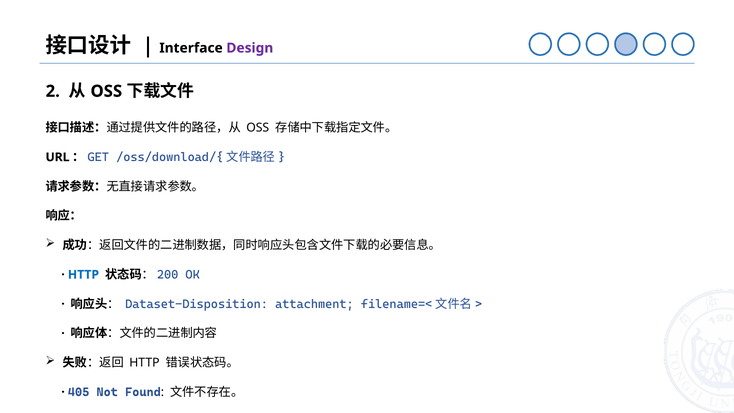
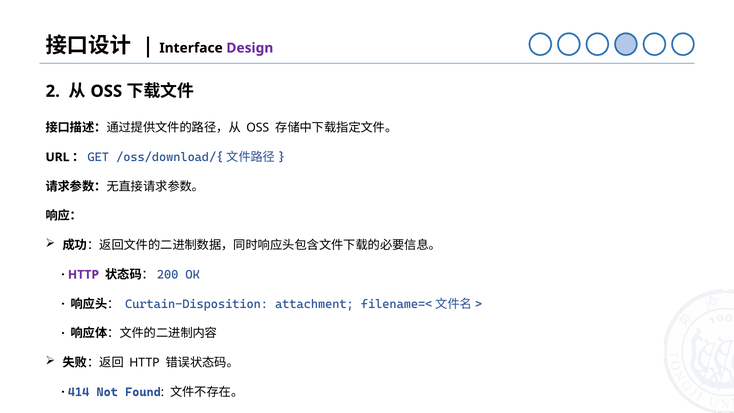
HTTP colour: blue -> purple (83, 275)
Dataset-Disposition: Dataset-Disposition -> Curtain-Disposition (197, 304)
405: 405 -> 414 (79, 392)
